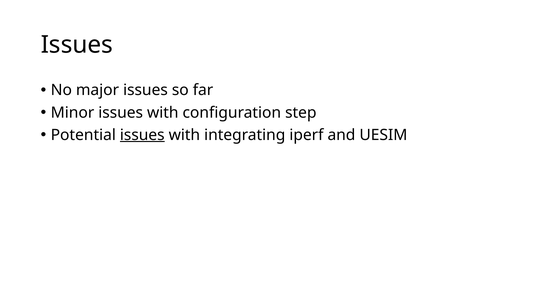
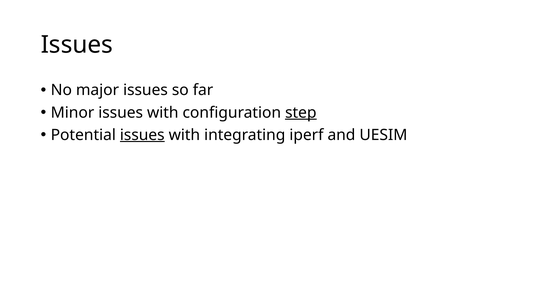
step underline: none -> present (301, 113)
